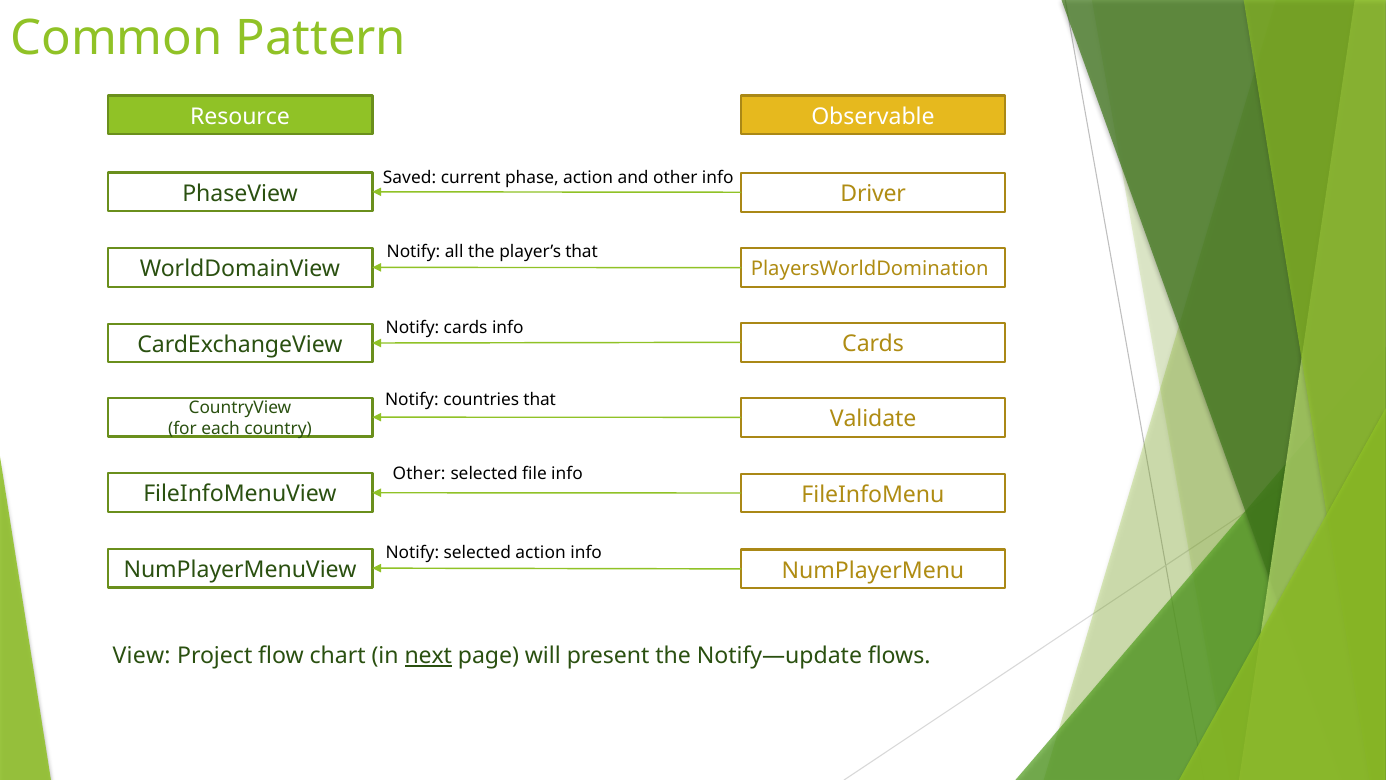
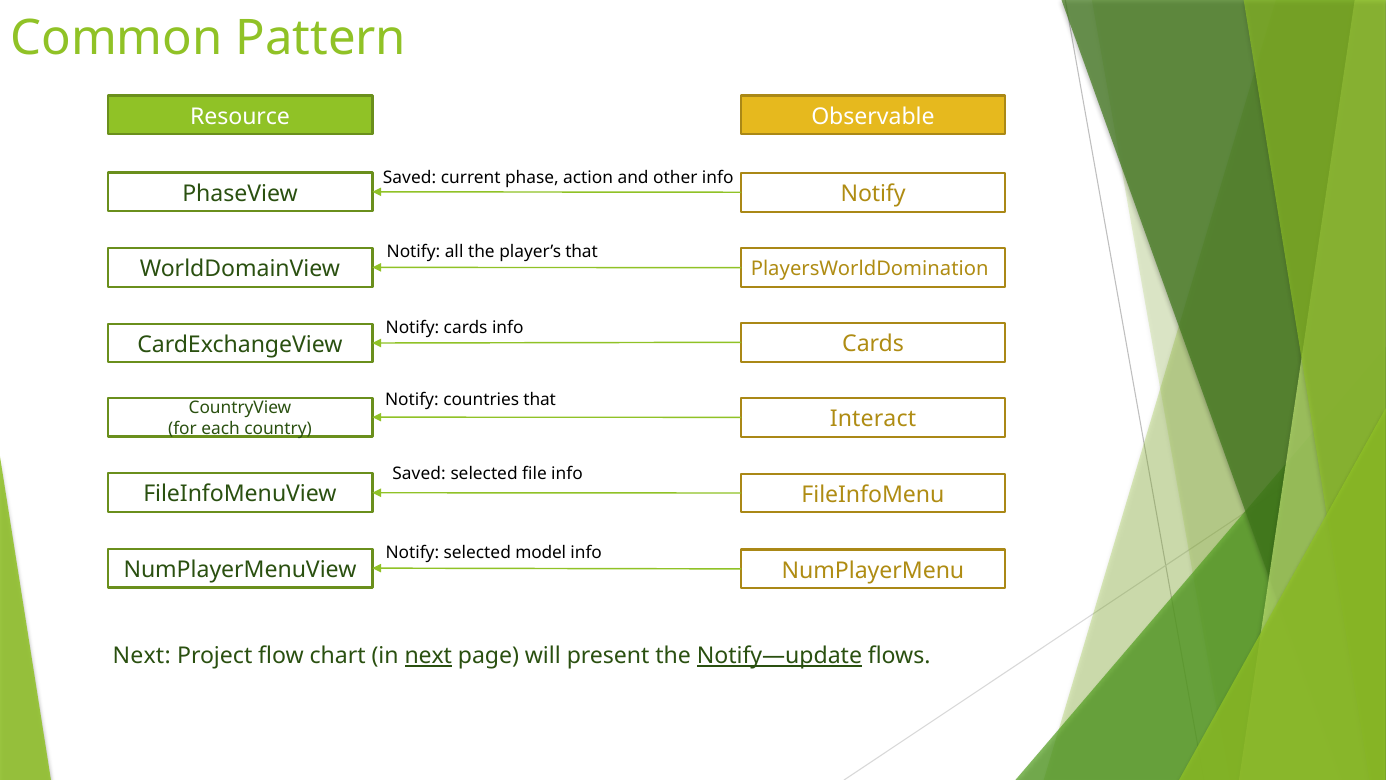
Driver: Driver -> Notify (873, 194)
Validate: Validate -> Interact (873, 419)
Other: Other -> Saved (419, 473)
selected action: action -> model (541, 553)
View: View -> Next (142, 656)
Notify—update underline: none -> present (779, 656)
